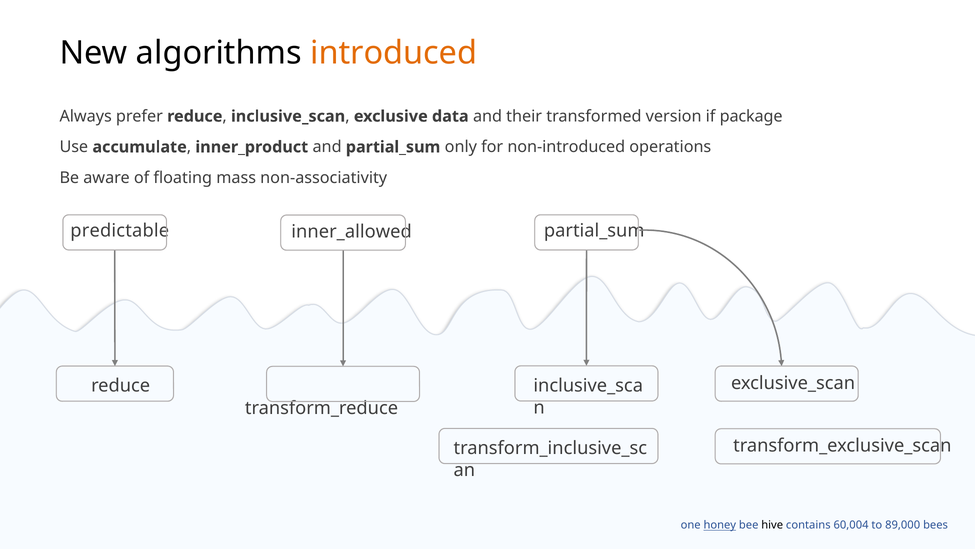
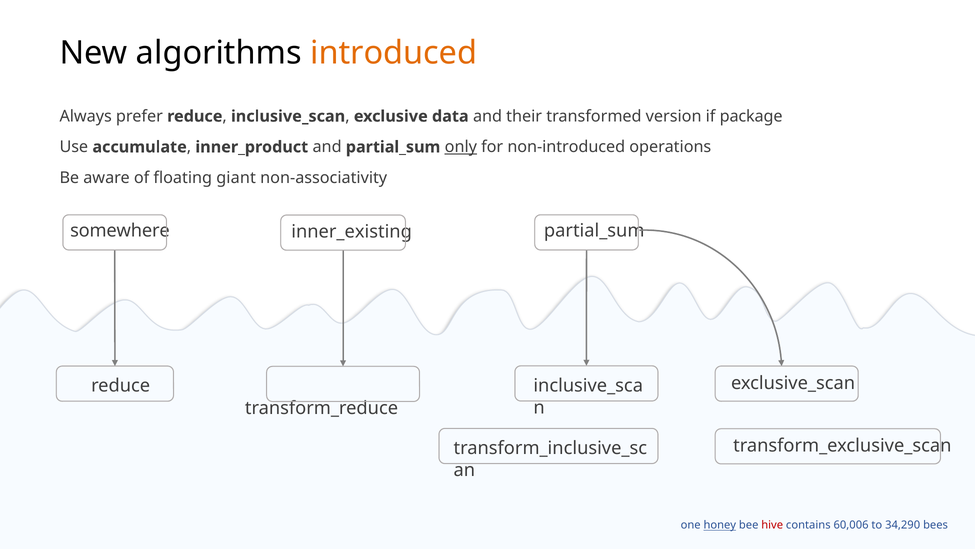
only underline: none -> present (461, 147)
mass: mass -> giant (236, 178)
predictable: predictable -> somewhere (120, 231)
inner_allowed: inner_allowed -> inner_existing (352, 232)
hive colour: black -> red (772, 525)
60,004: 60,004 -> 60,006 (851, 525)
89,000: 89,000 -> 34,290 (903, 525)
